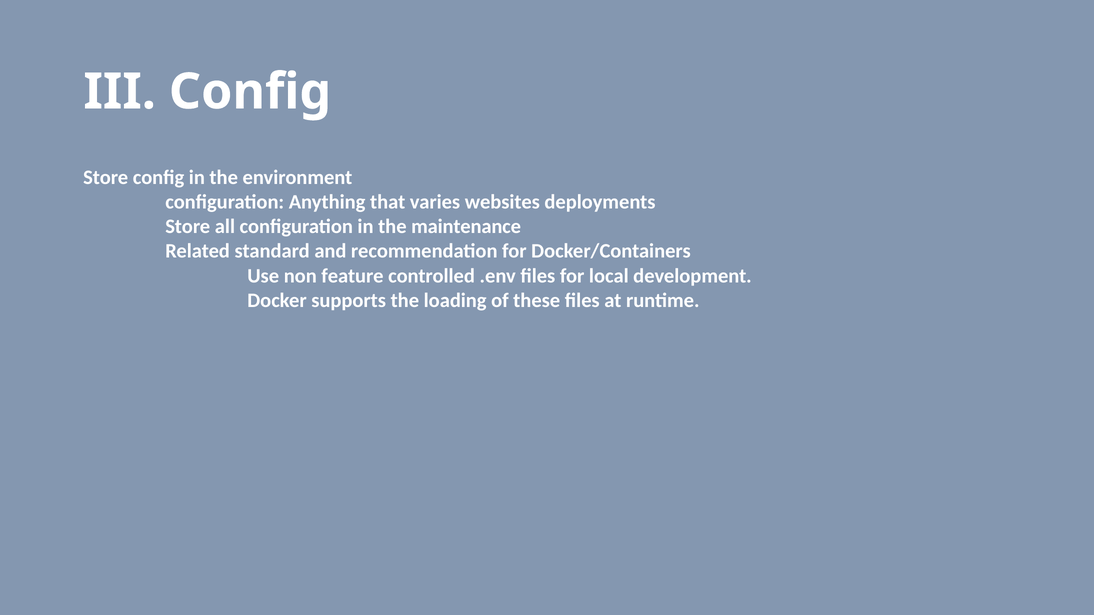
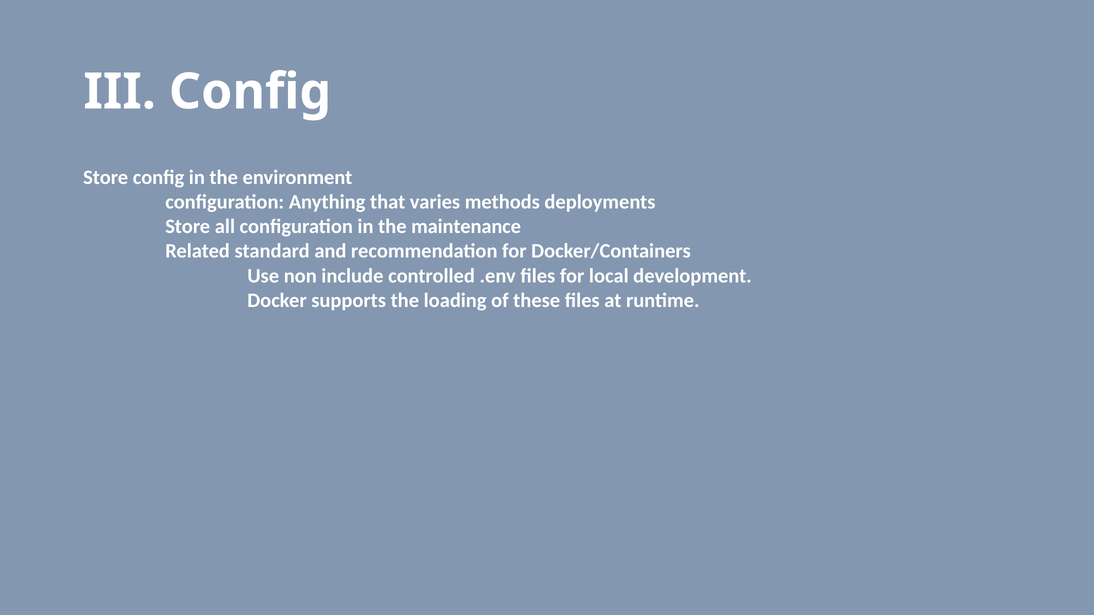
websites: websites -> methods (502, 202)
feature: feature -> include (352, 276)
